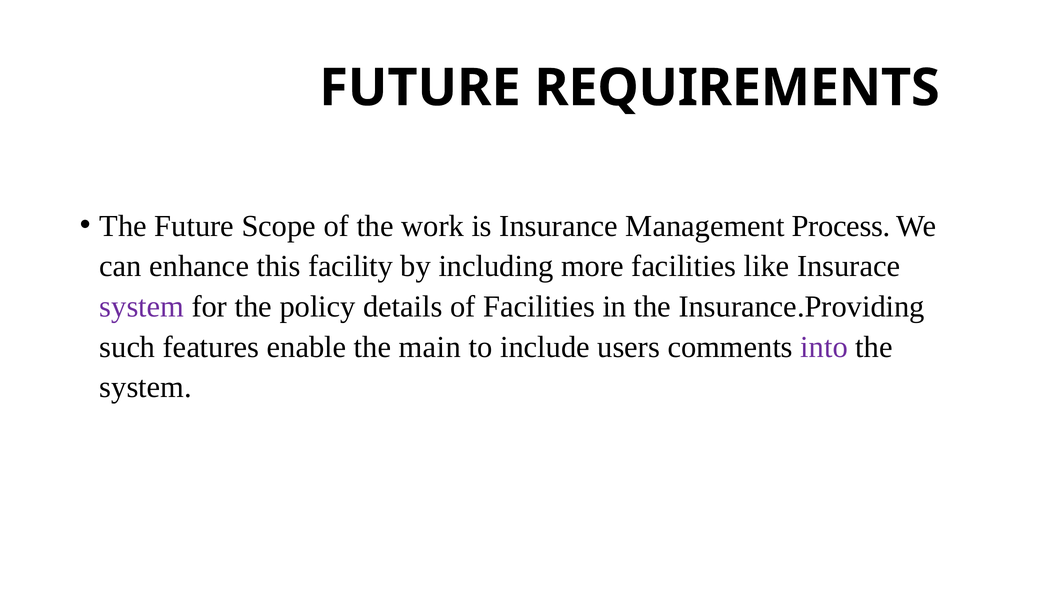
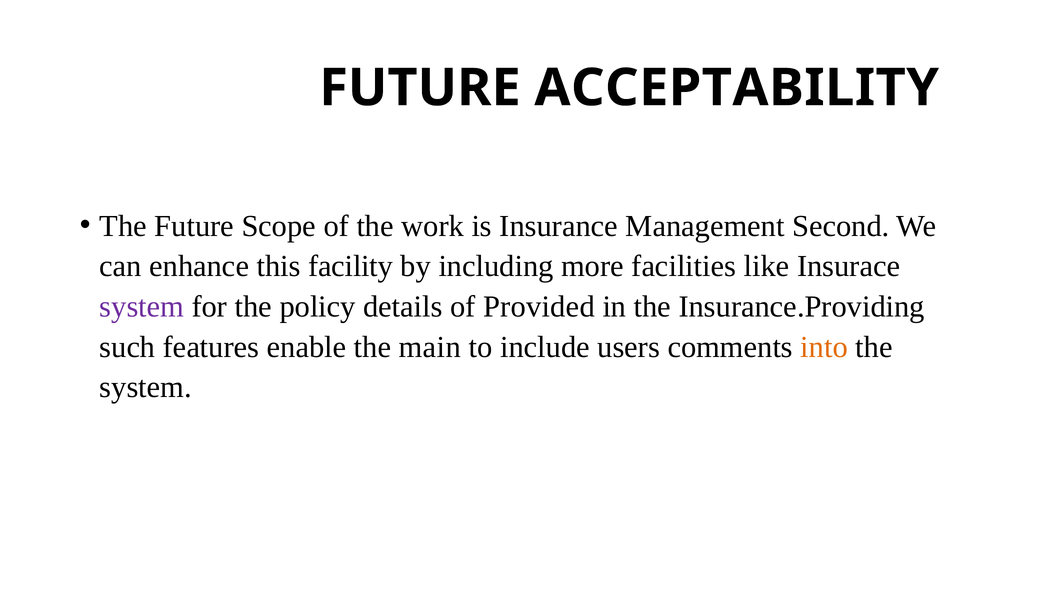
REQUIREMENTS: REQUIREMENTS -> ACCEPTABILITY (737, 88)
Process: Process -> Second (841, 226)
of Facilities: Facilities -> Provided (539, 307)
into colour: purple -> orange (824, 347)
